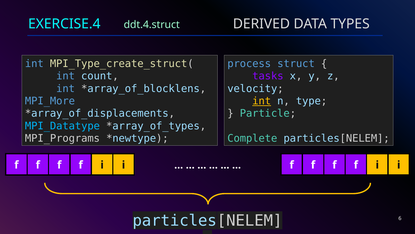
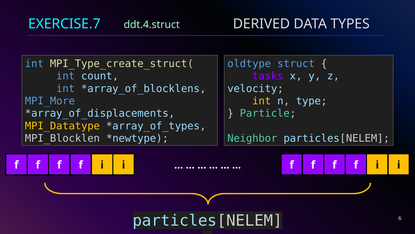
EXERCISE.4: EXERCISE.4 -> EXERCISE.7 (64, 24)
process: process -> oldtype (249, 63)
int underline: present -> none (262, 101)
MPI_Datatype colour: light blue -> yellow (62, 126)
MPI_Programs: MPI_Programs -> MPI_Blocklen (62, 138)
Complete: Complete -> Neighbor (252, 138)
